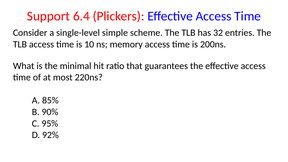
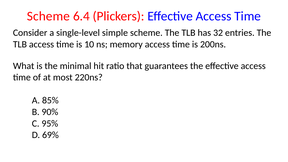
Support: Support -> Scheme (48, 16)
92%: 92% -> 69% (50, 135)
